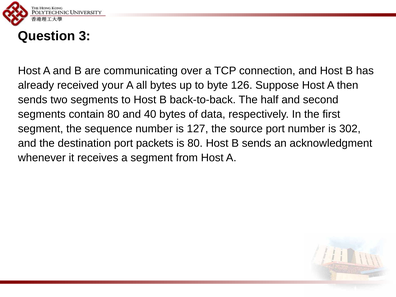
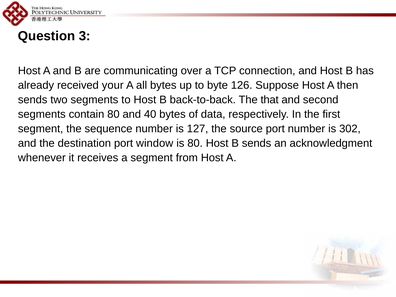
half: half -> that (270, 100)
packets: packets -> window (155, 143)
